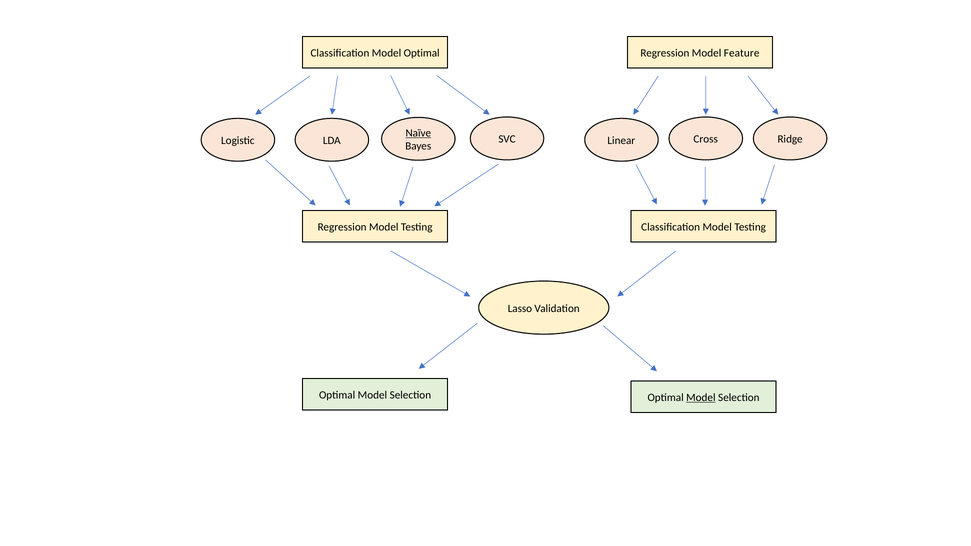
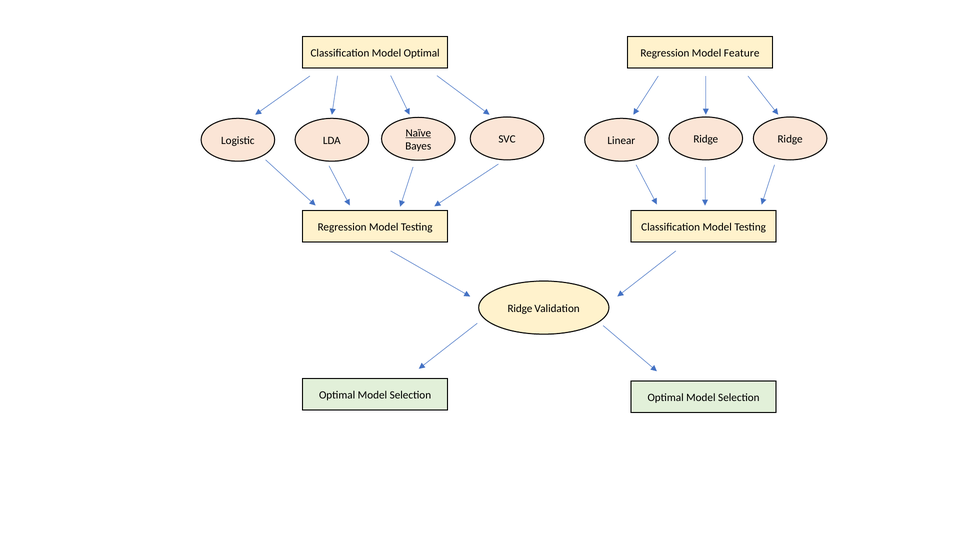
Linear Cross: Cross -> Ridge (706, 139)
Lasso: Lasso -> Ridge (520, 308)
Model underline: present -> none (701, 398)
